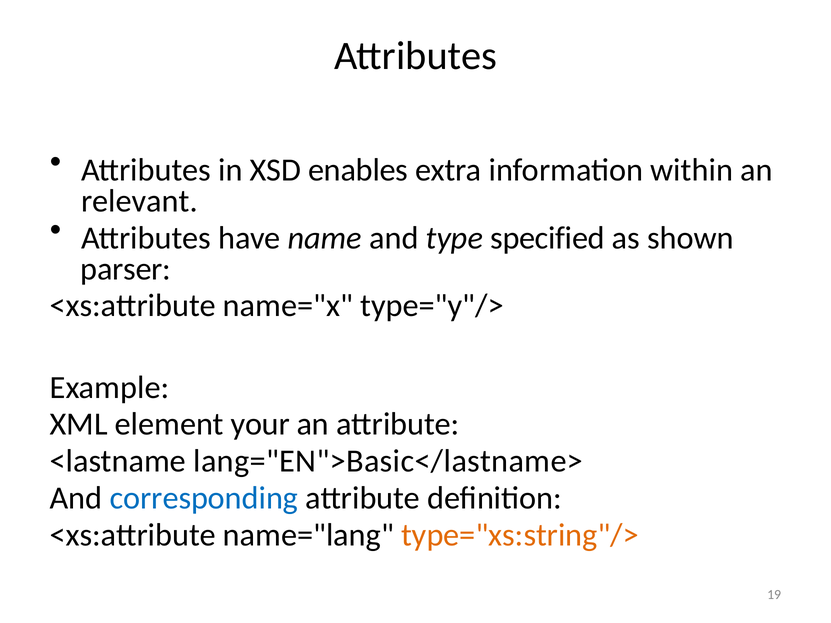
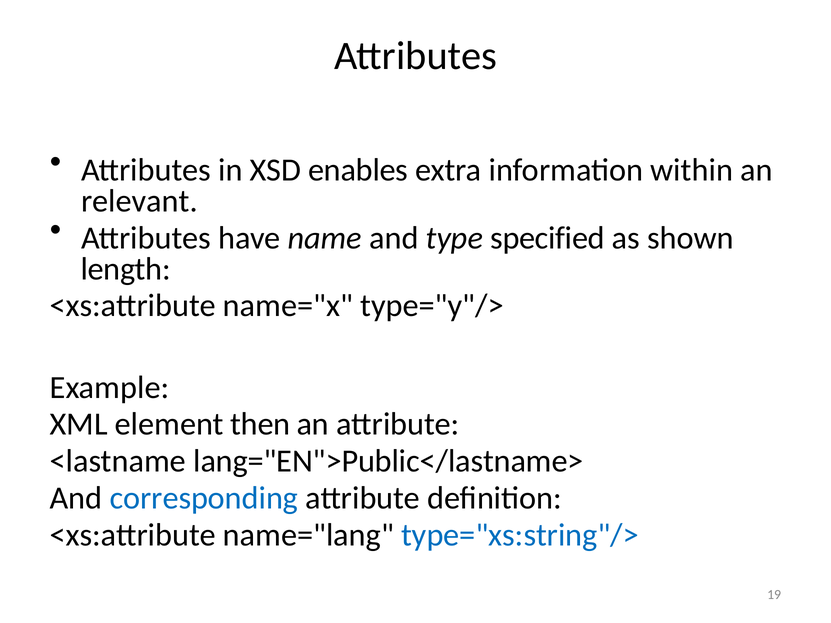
parser: parser -> length (126, 269)
your: your -> then (260, 424)
lang="EN">Basic</lastname>: lang="EN">Basic</lastname> -> lang="EN">Public</lastname> (388, 461)
type="xs:string"/> colour: orange -> blue (520, 535)
